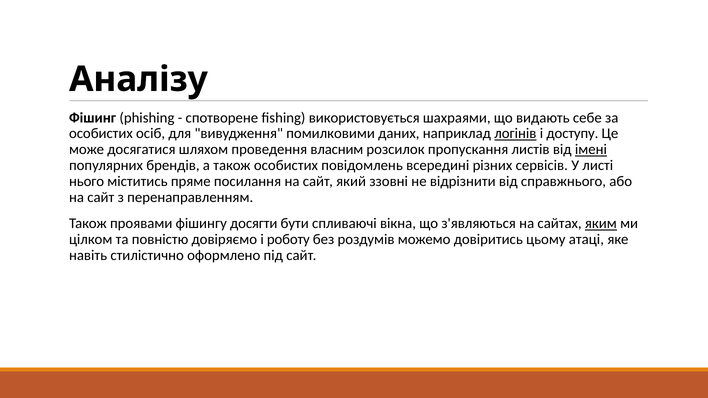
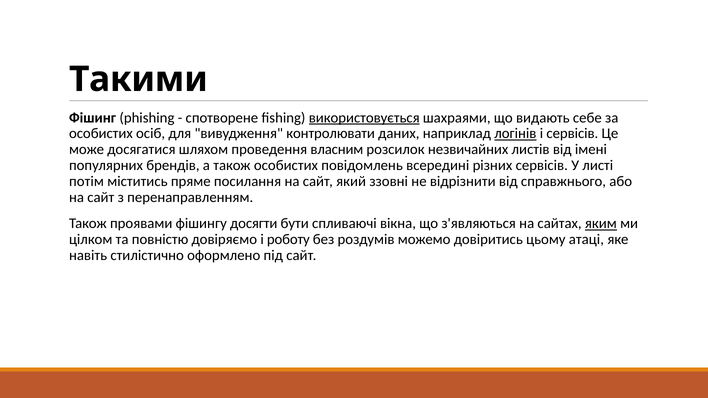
Аналізу: Аналізу -> Такими (138, 79)
використовується underline: none -> present (364, 118)
помилковими: помилковими -> контролювати (331, 134)
і доступу: доступу -> сервісів (572, 134)
пропускання: пропускання -> незвичайних (468, 150)
імені underline: present -> none (591, 150)
нього: нього -> потім (86, 181)
